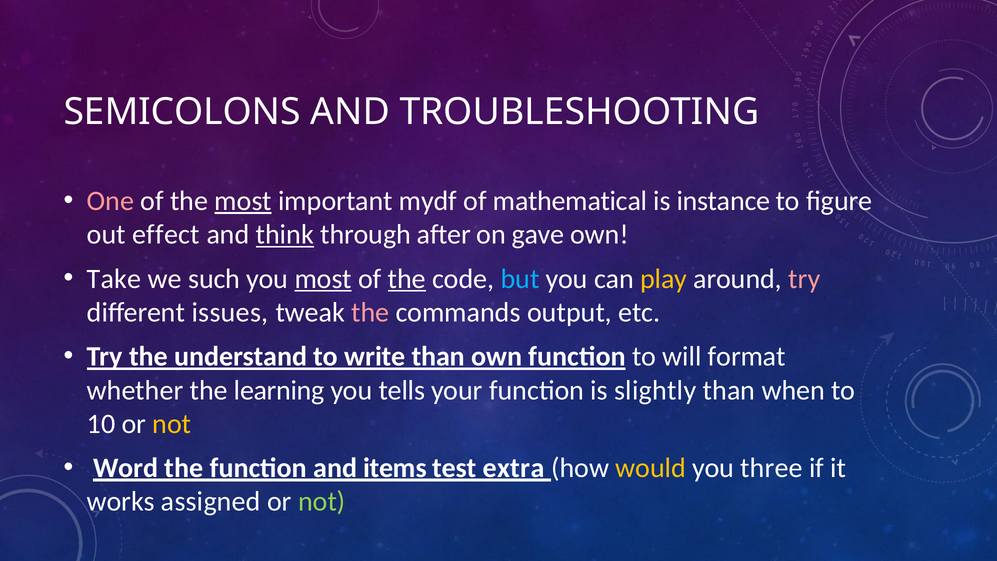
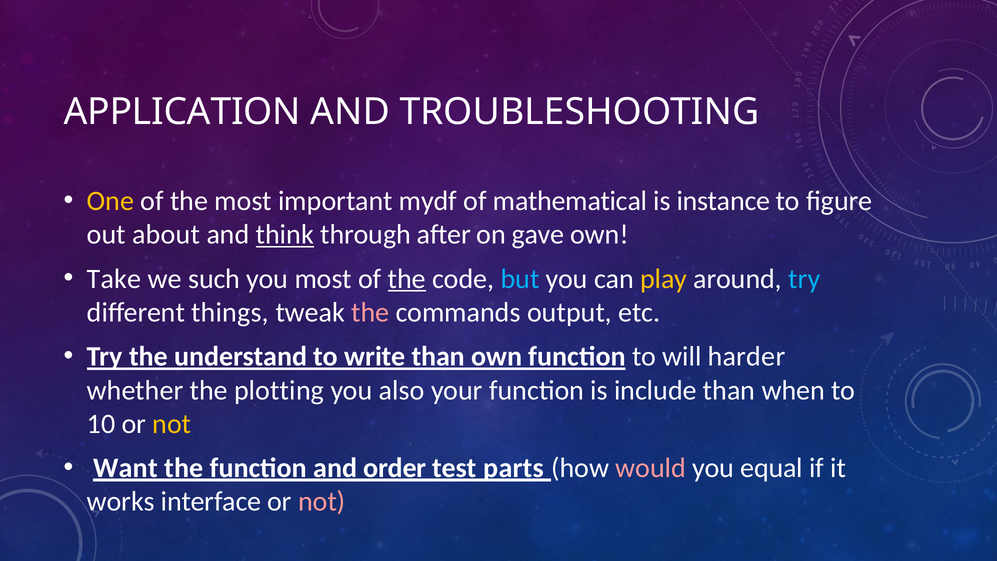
SEMICOLONS: SEMICOLONS -> APPLICATION (182, 112)
One colour: pink -> yellow (111, 201)
most underline: present -> none (243, 201)
effect: effect -> about (166, 235)
most underline: present -> none (323, 279)
try colour: pink -> light blue (804, 279)
issues: issues -> things (230, 312)
format: format -> harder (747, 356)
learning: learning -> plotting (279, 390)
tells: tells -> also (402, 390)
slightly: slightly -> include (655, 390)
Word: Word -> Want (126, 468)
items: items -> order (395, 468)
extra: extra -> parts (514, 468)
would colour: yellow -> pink (651, 468)
three: three -> equal (772, 468)
assigned: assigned -> interface (211, 502)
not colour: light green -> pink (322, 502)
